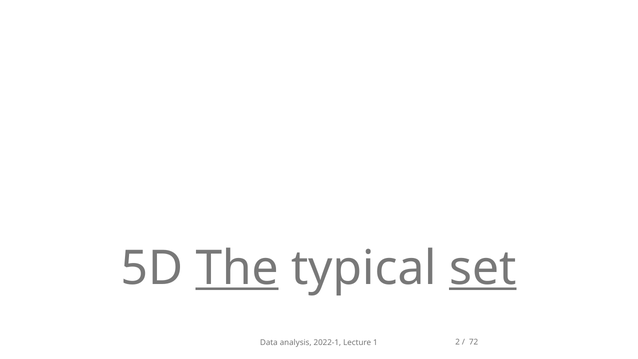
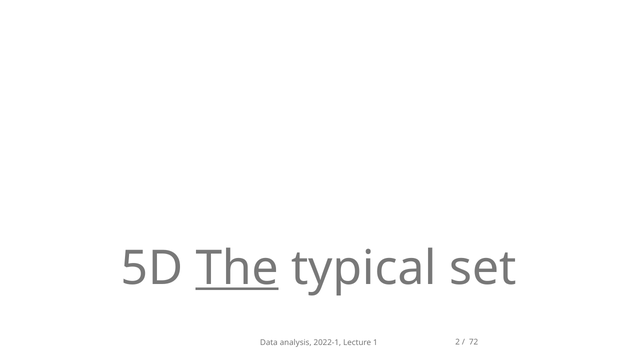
set underline: present -> none (483, 268)
